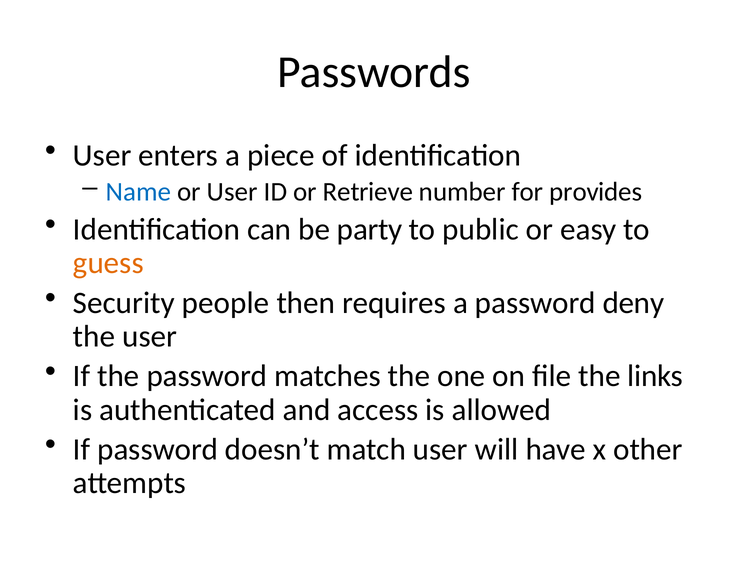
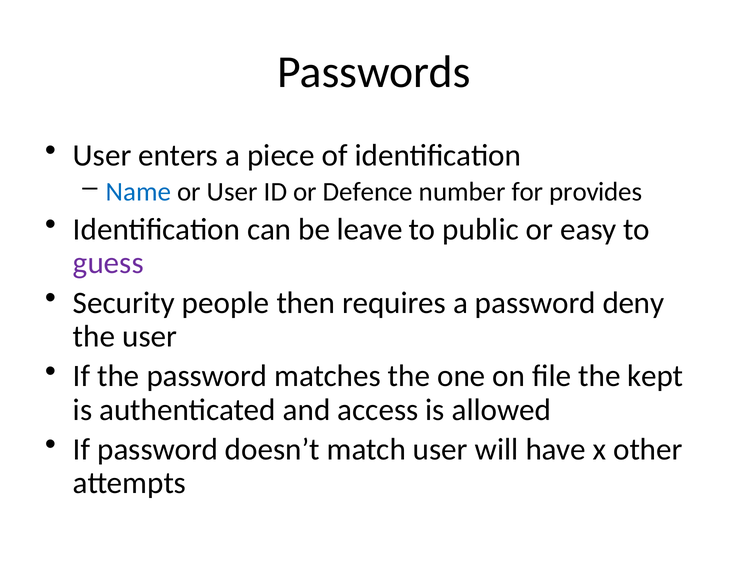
Retrieve: Retrieve -> Defence (368, 192)
party: party -> leave (370, 230)
guess colour: orange -> purple (108, 263)
links: links -> kept (655, 376)
